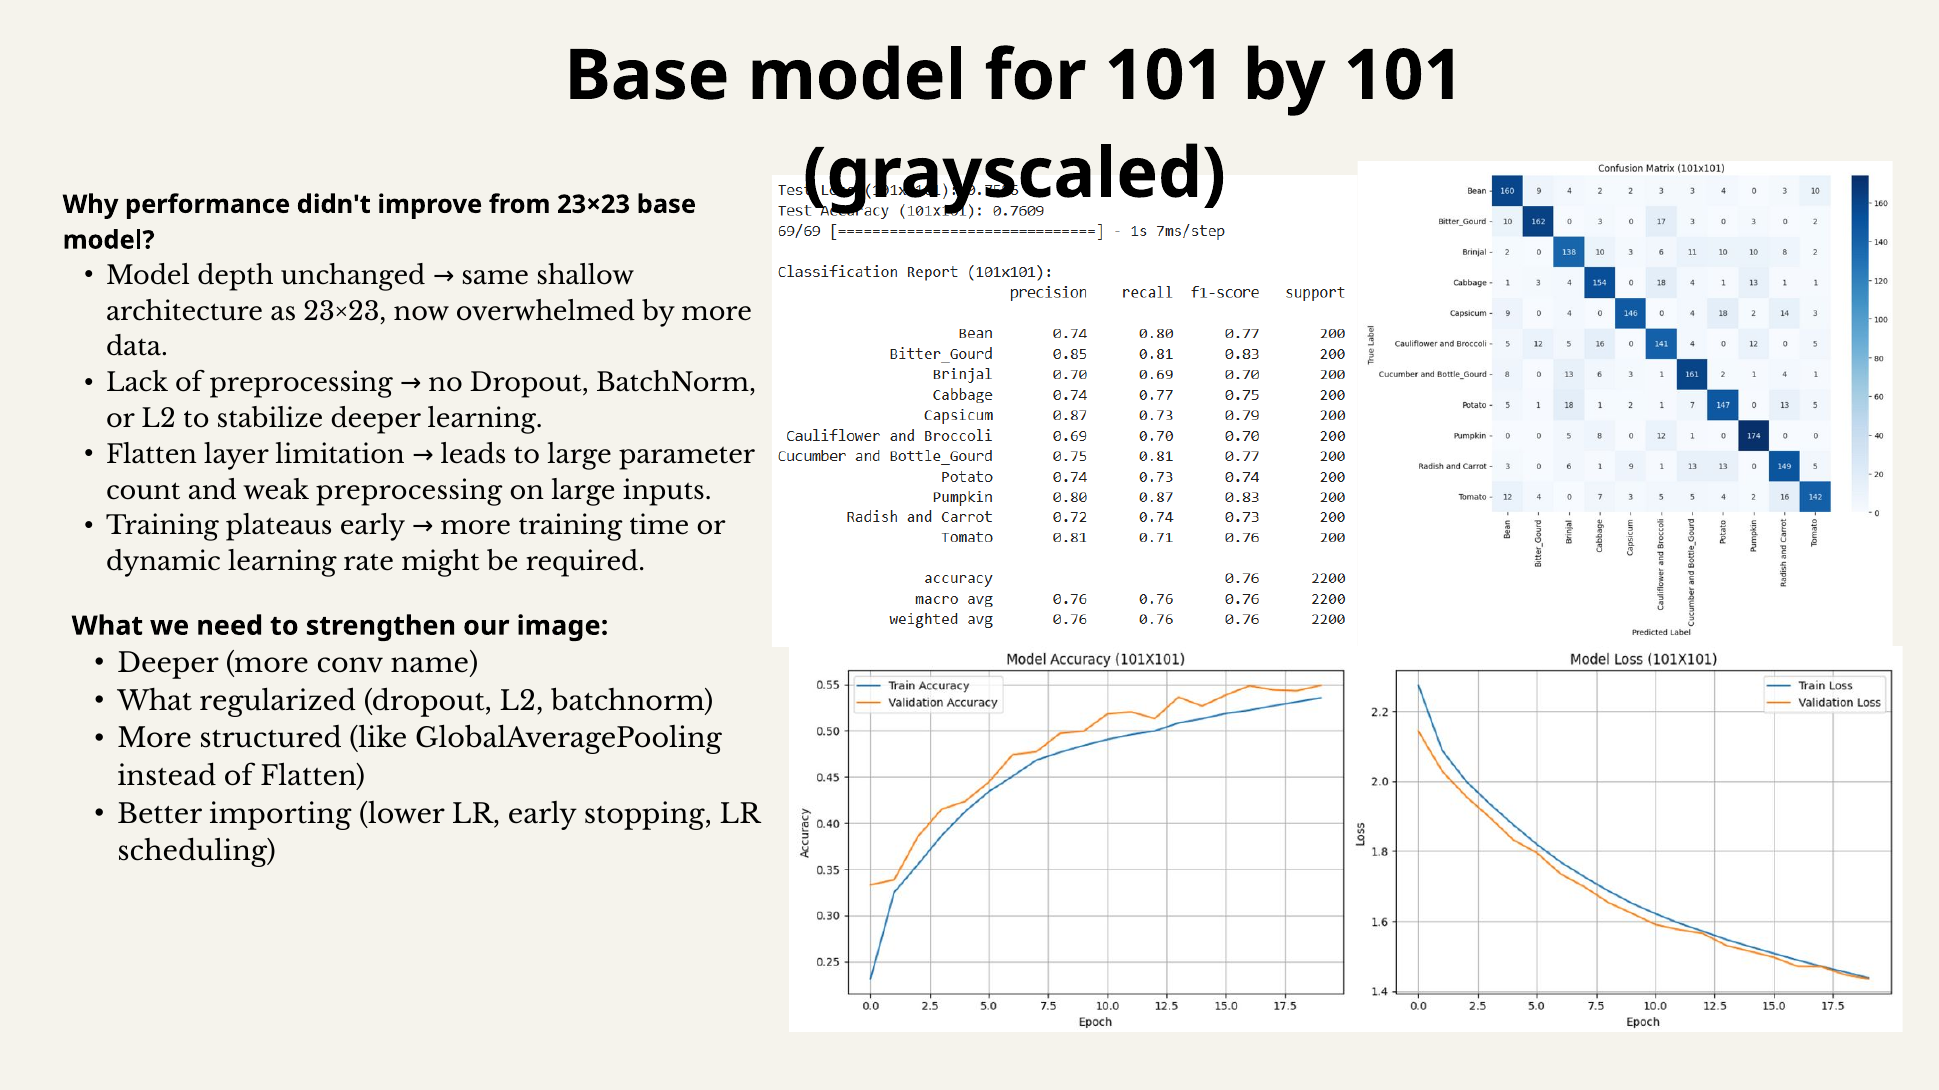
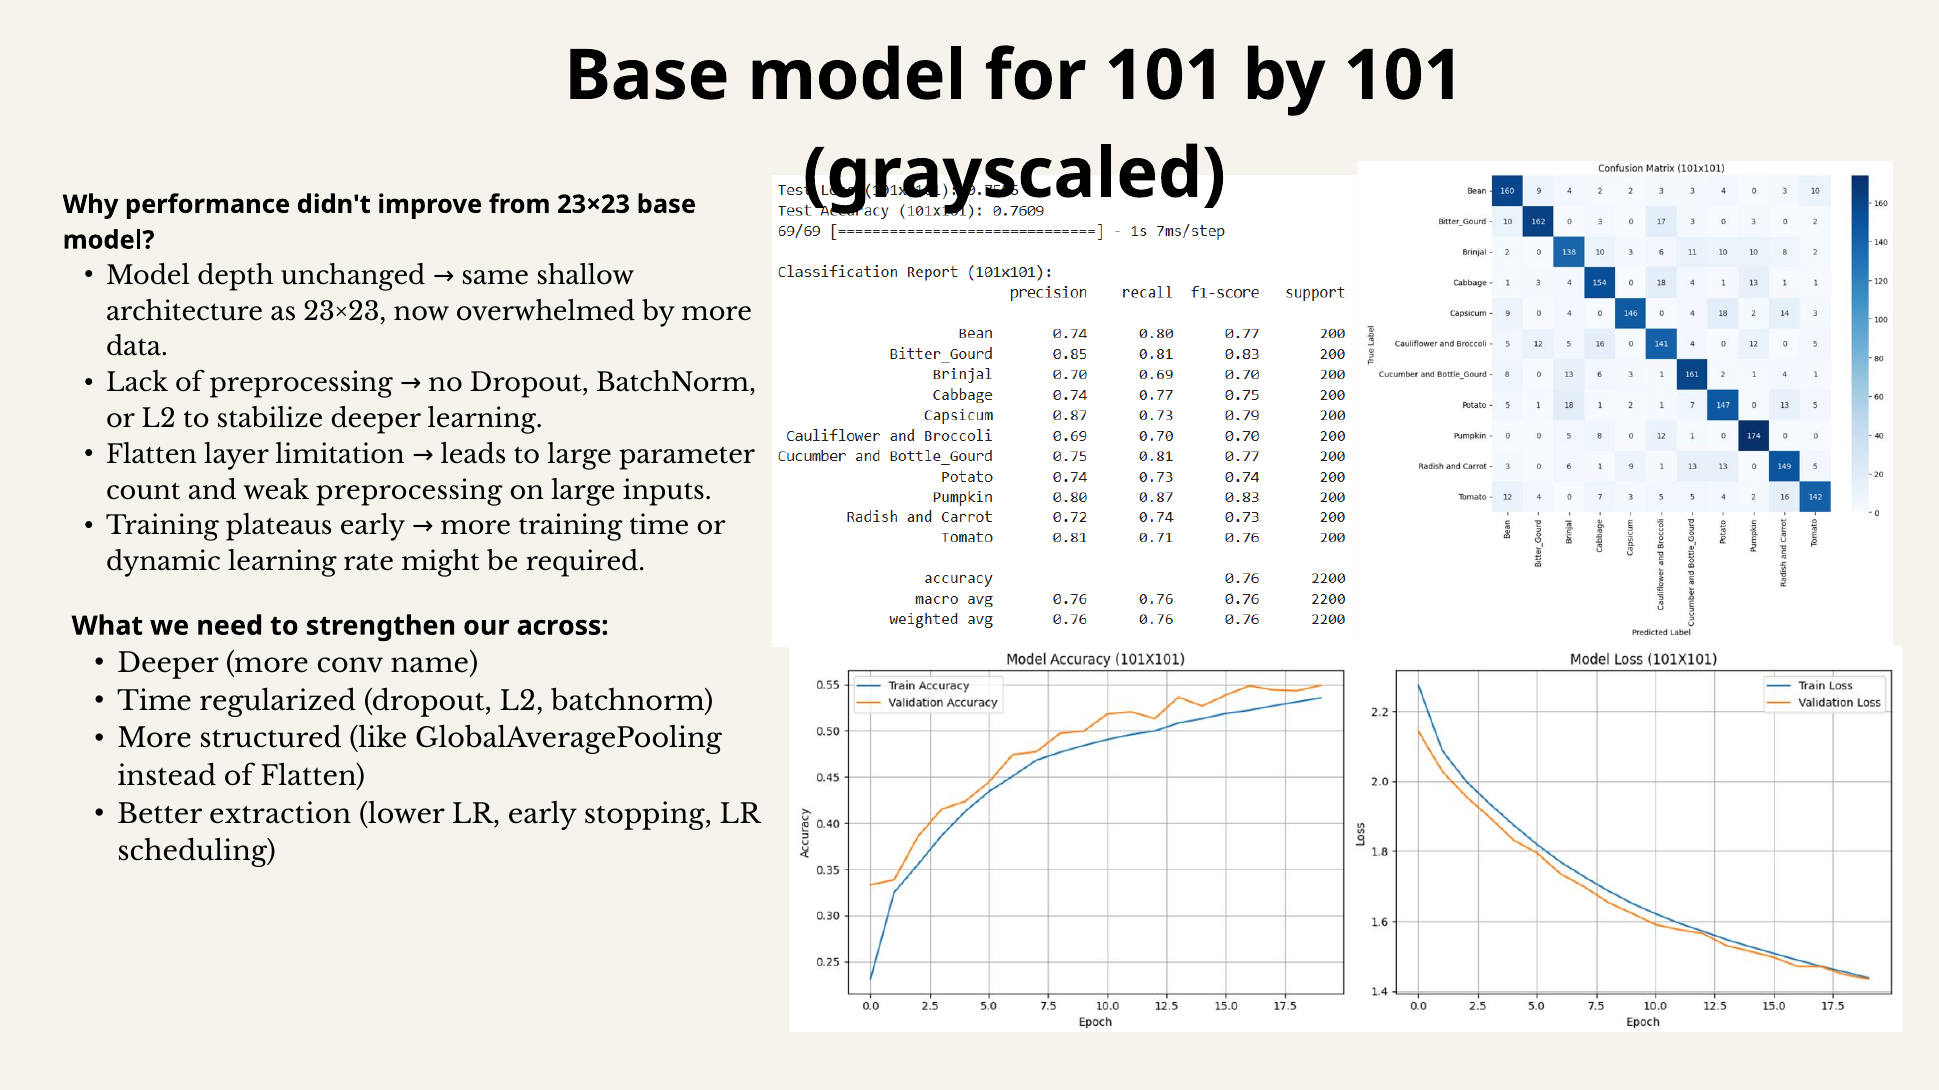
image: image -> across (563, 626)
What: What -> Time (155, 702)
importing: importing -> extraction (280, 815)
